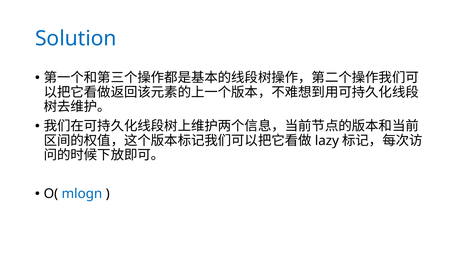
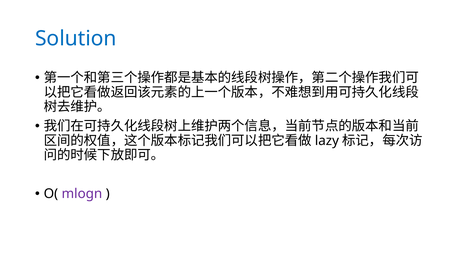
mlogn colour: blue -> purple (82, 194)
